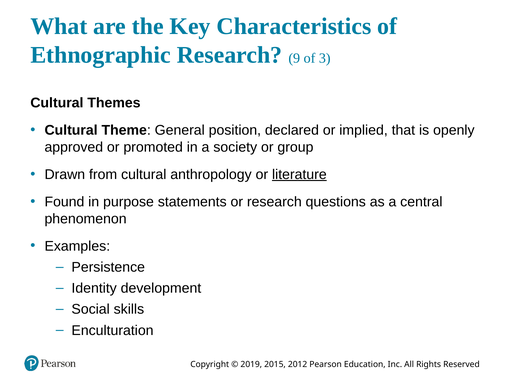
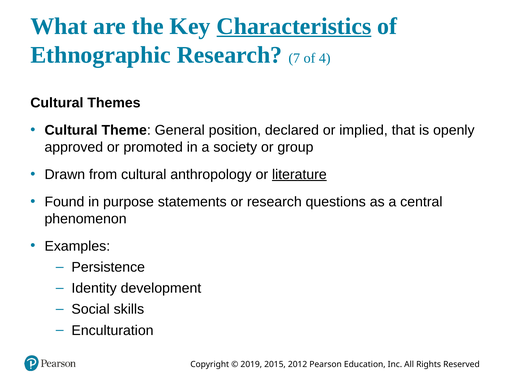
Characteristics underline: none -> present (294, 26)
9: 9 -> 7 (294, 58)
3: 3 -> 4 (325, 58)
